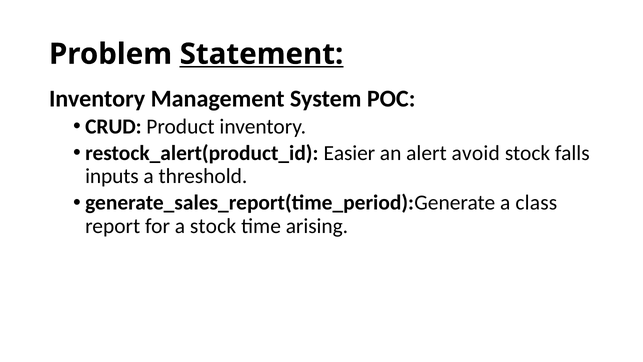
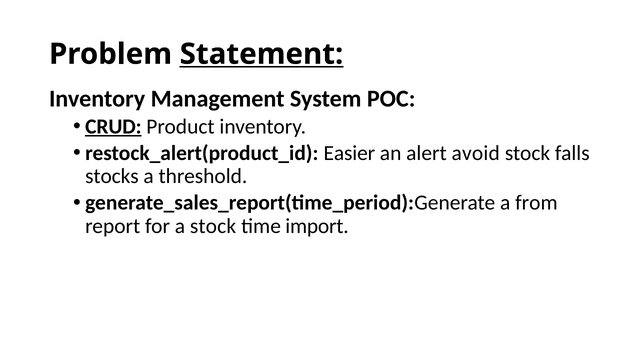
CRUD underline: none -> present (113, 127)
inputs: inputs -> stocks (112, 176)
class: class -> from (536, 203)
arising: arising -> import (317, 226)
